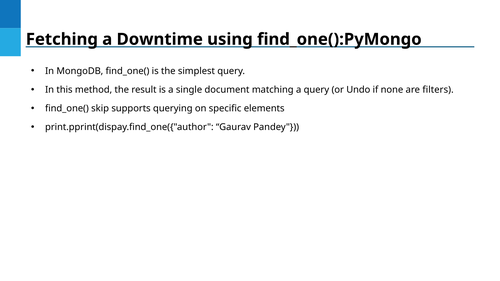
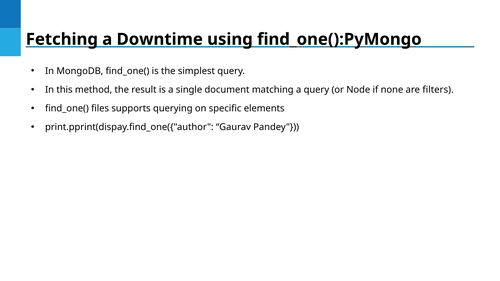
Undo: Undo -> Node (358, 90)
skip: skip -> files (100, 109)
